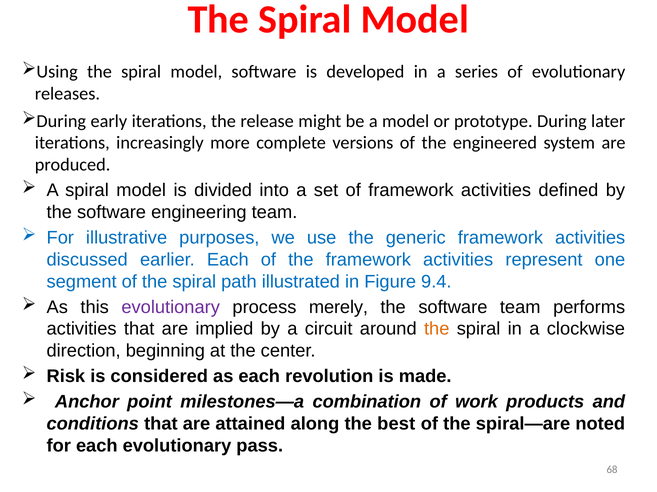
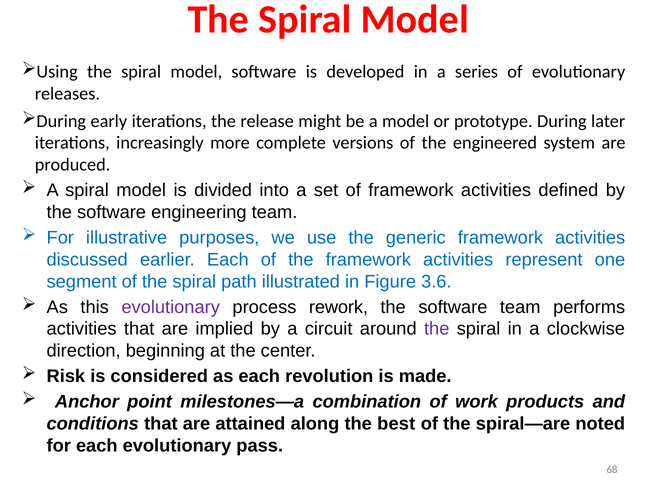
9.4: 9.4 -> 3.6 (436, 282)
merely: merely -> rework (338, 307)
the colour: orange -> purple (437, 329)
